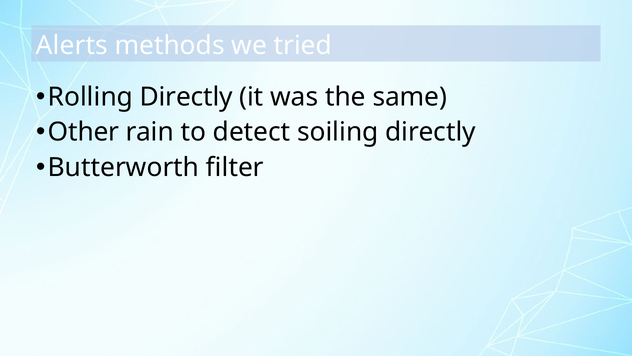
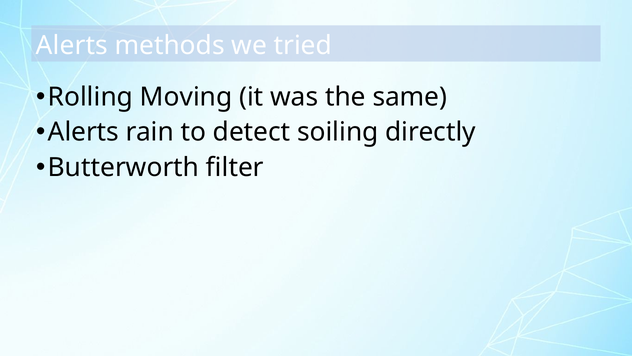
Rolling Directly: Directly -> Moving (186, 97)
Other: Other -> Alerts (83, 132)
